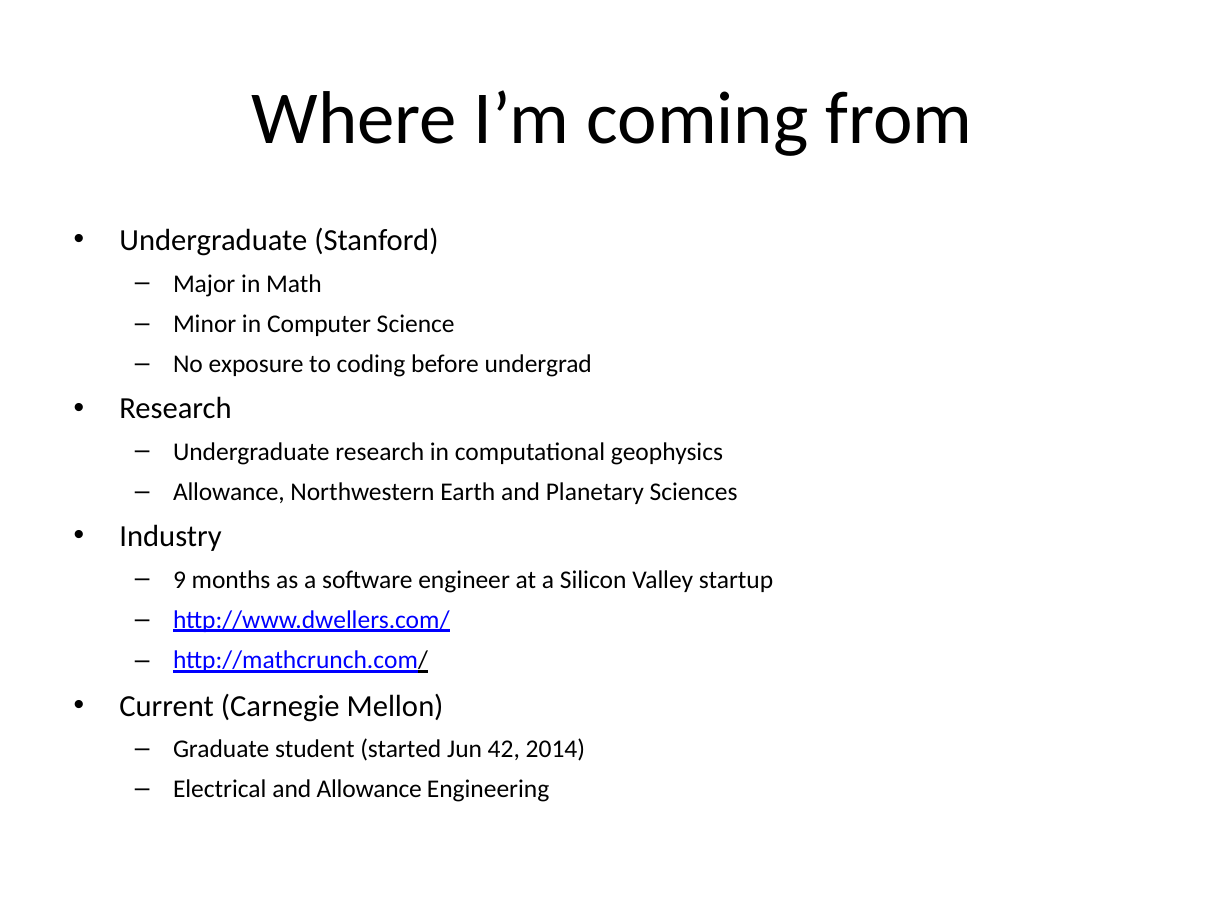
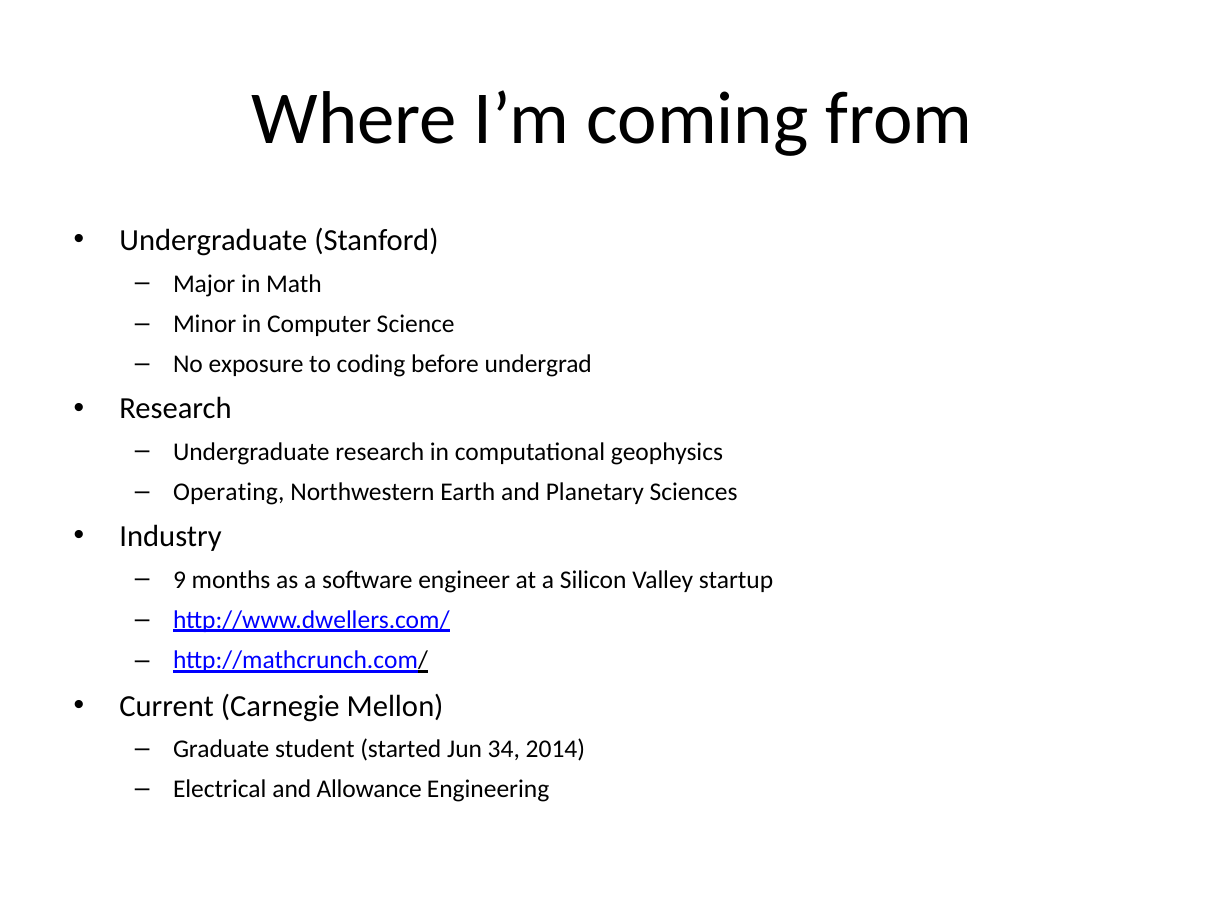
Allowance: Allowance -> Operating (229, 492)
42: 42 -> 34 (504, 749)
